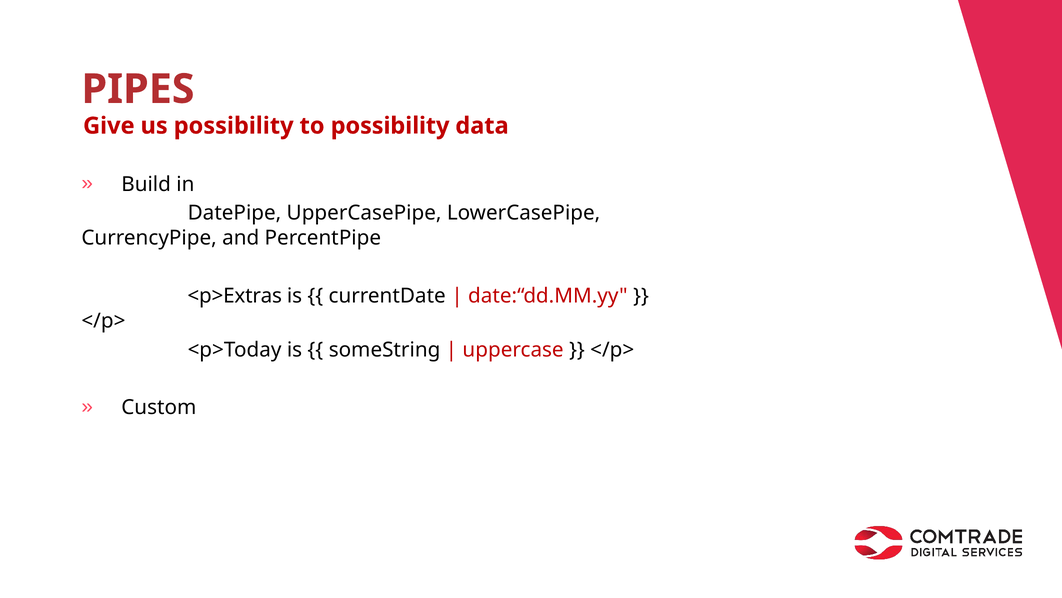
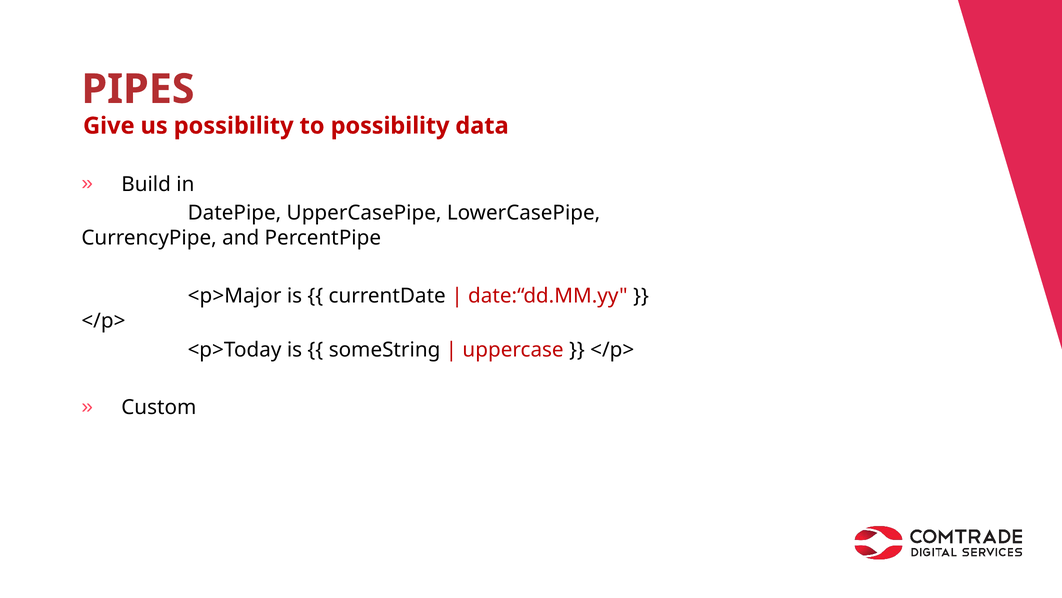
<p>Extras: <p>Extras -> <p>Major (235, 296)
